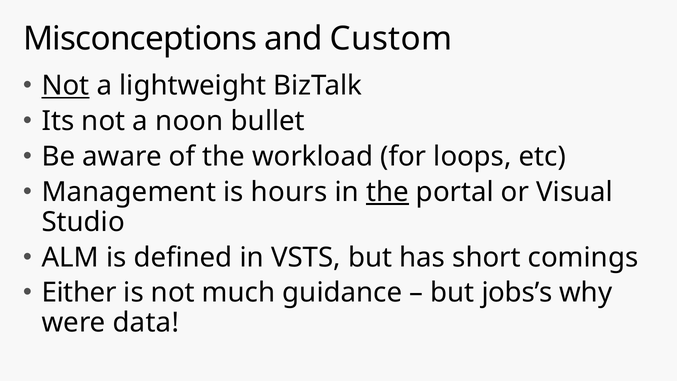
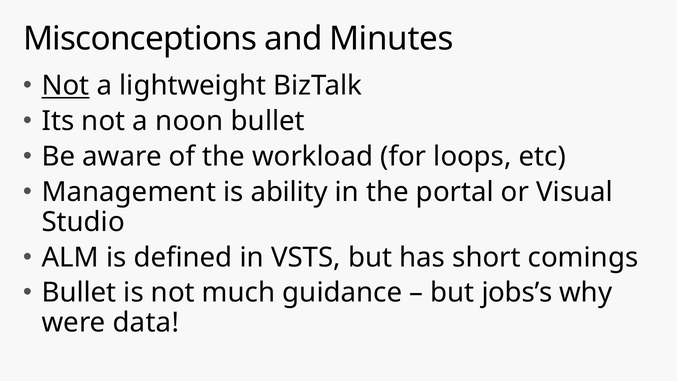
Custom: Custom -> Minutes (391, 39)
hours: hours -> ability (289, 192)
the underline: present -> none (387, 192)
Either: Either -> Bullet (79, 293)
